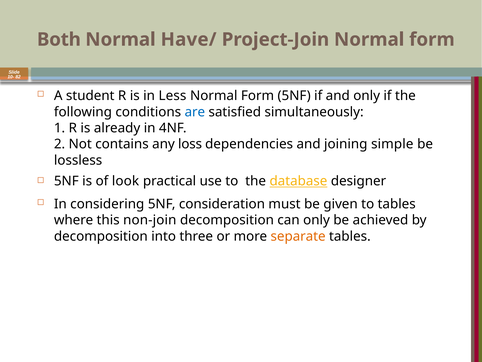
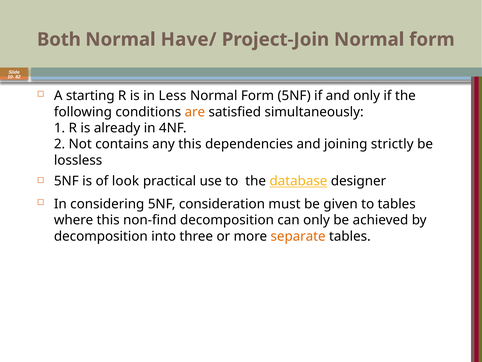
student: student -> starting (90, 96)
are colour: blue -> orange (195, 112)
any loss: loss -> this (190, 144)
simple: simple -> strictly (392, 144)
non-join: non-join -> non-find (150, 220)
